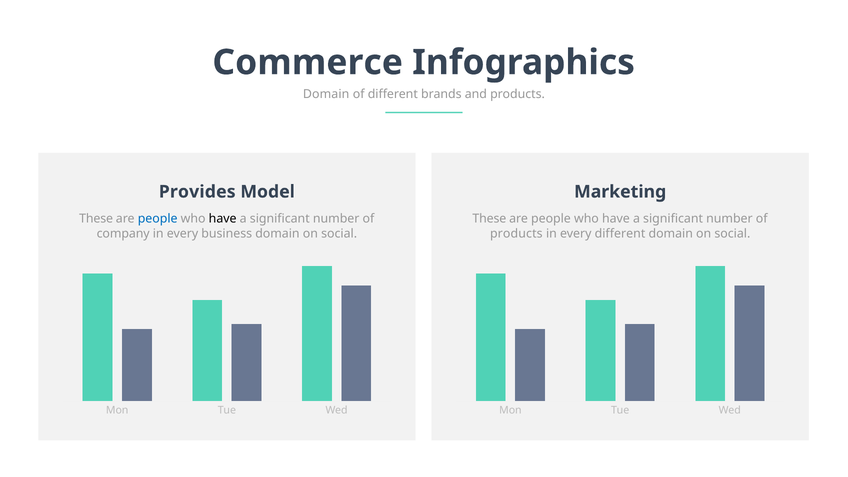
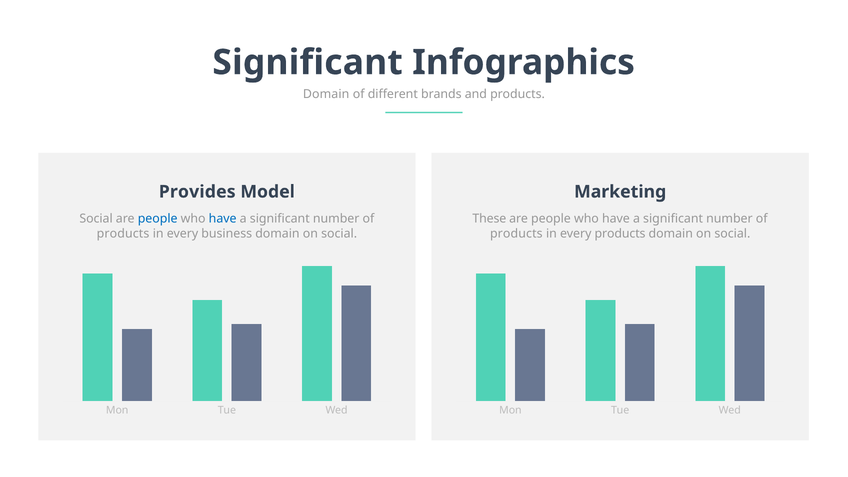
Commerce: Commerce -> Significant (308, 62)
These: These -> Social (96, 219)
have colour: black -> blue (223, 219)
company: company -> products (123, 233)
every different: different -> products (620, 233)
